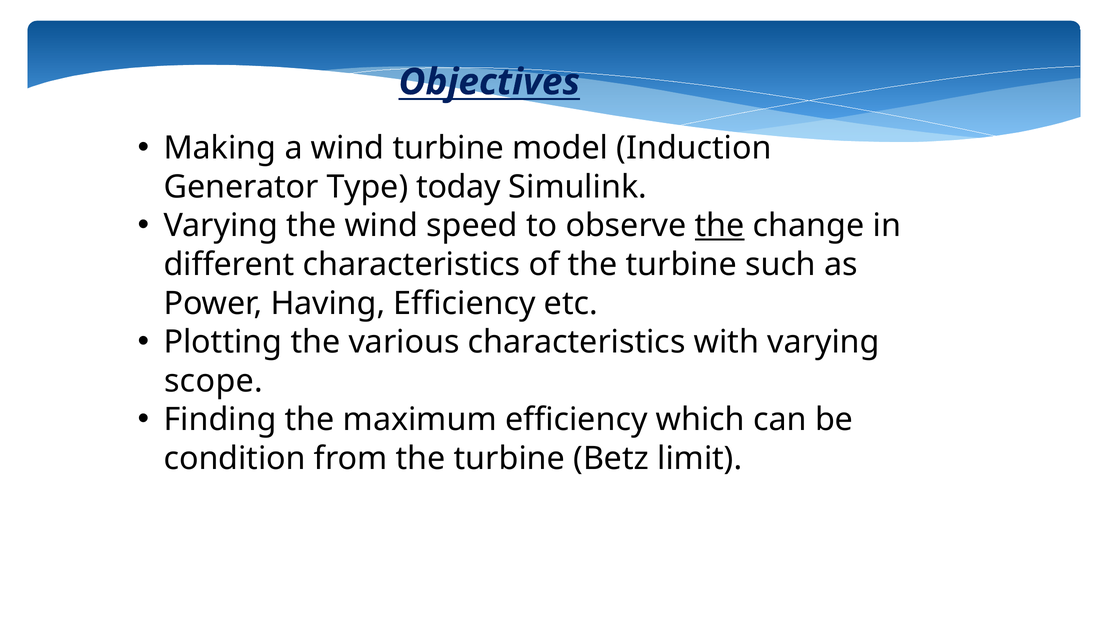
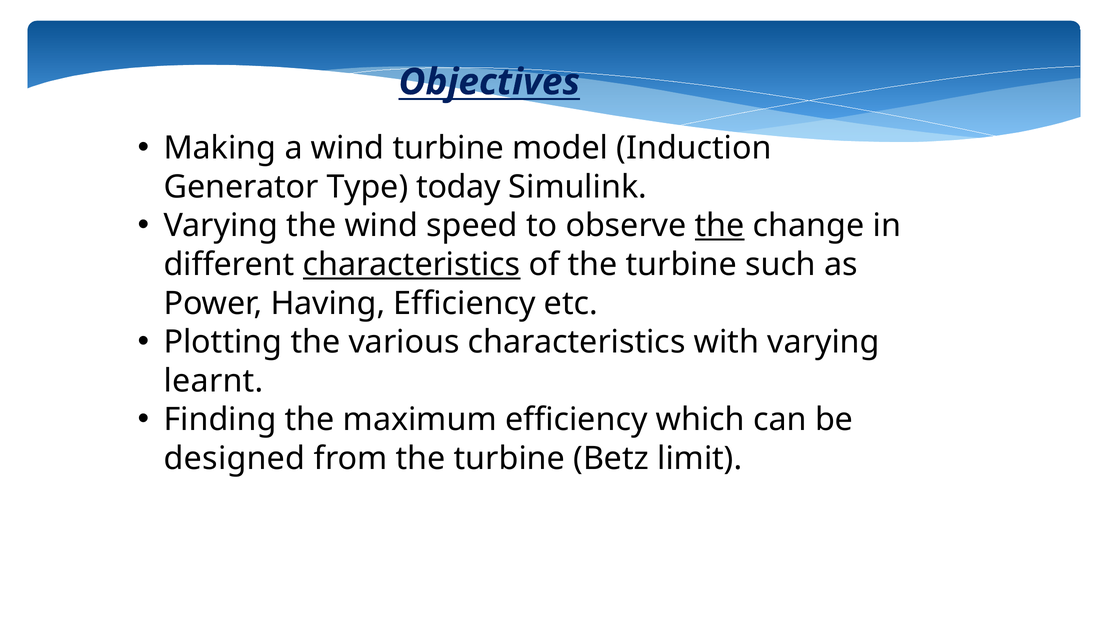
characteristics underline: none -> present (412, 264)
scope: scope -> learnt (214, 381)
condition: condition -> designed (234, 458)
